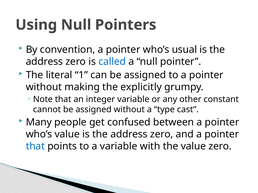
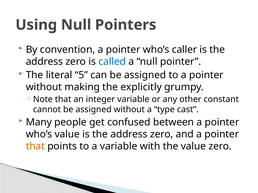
usual: usual -> caller (184, 50)
1: 1 -> 5 (81, 75)
that colour: blue -> orange (35, 147)
